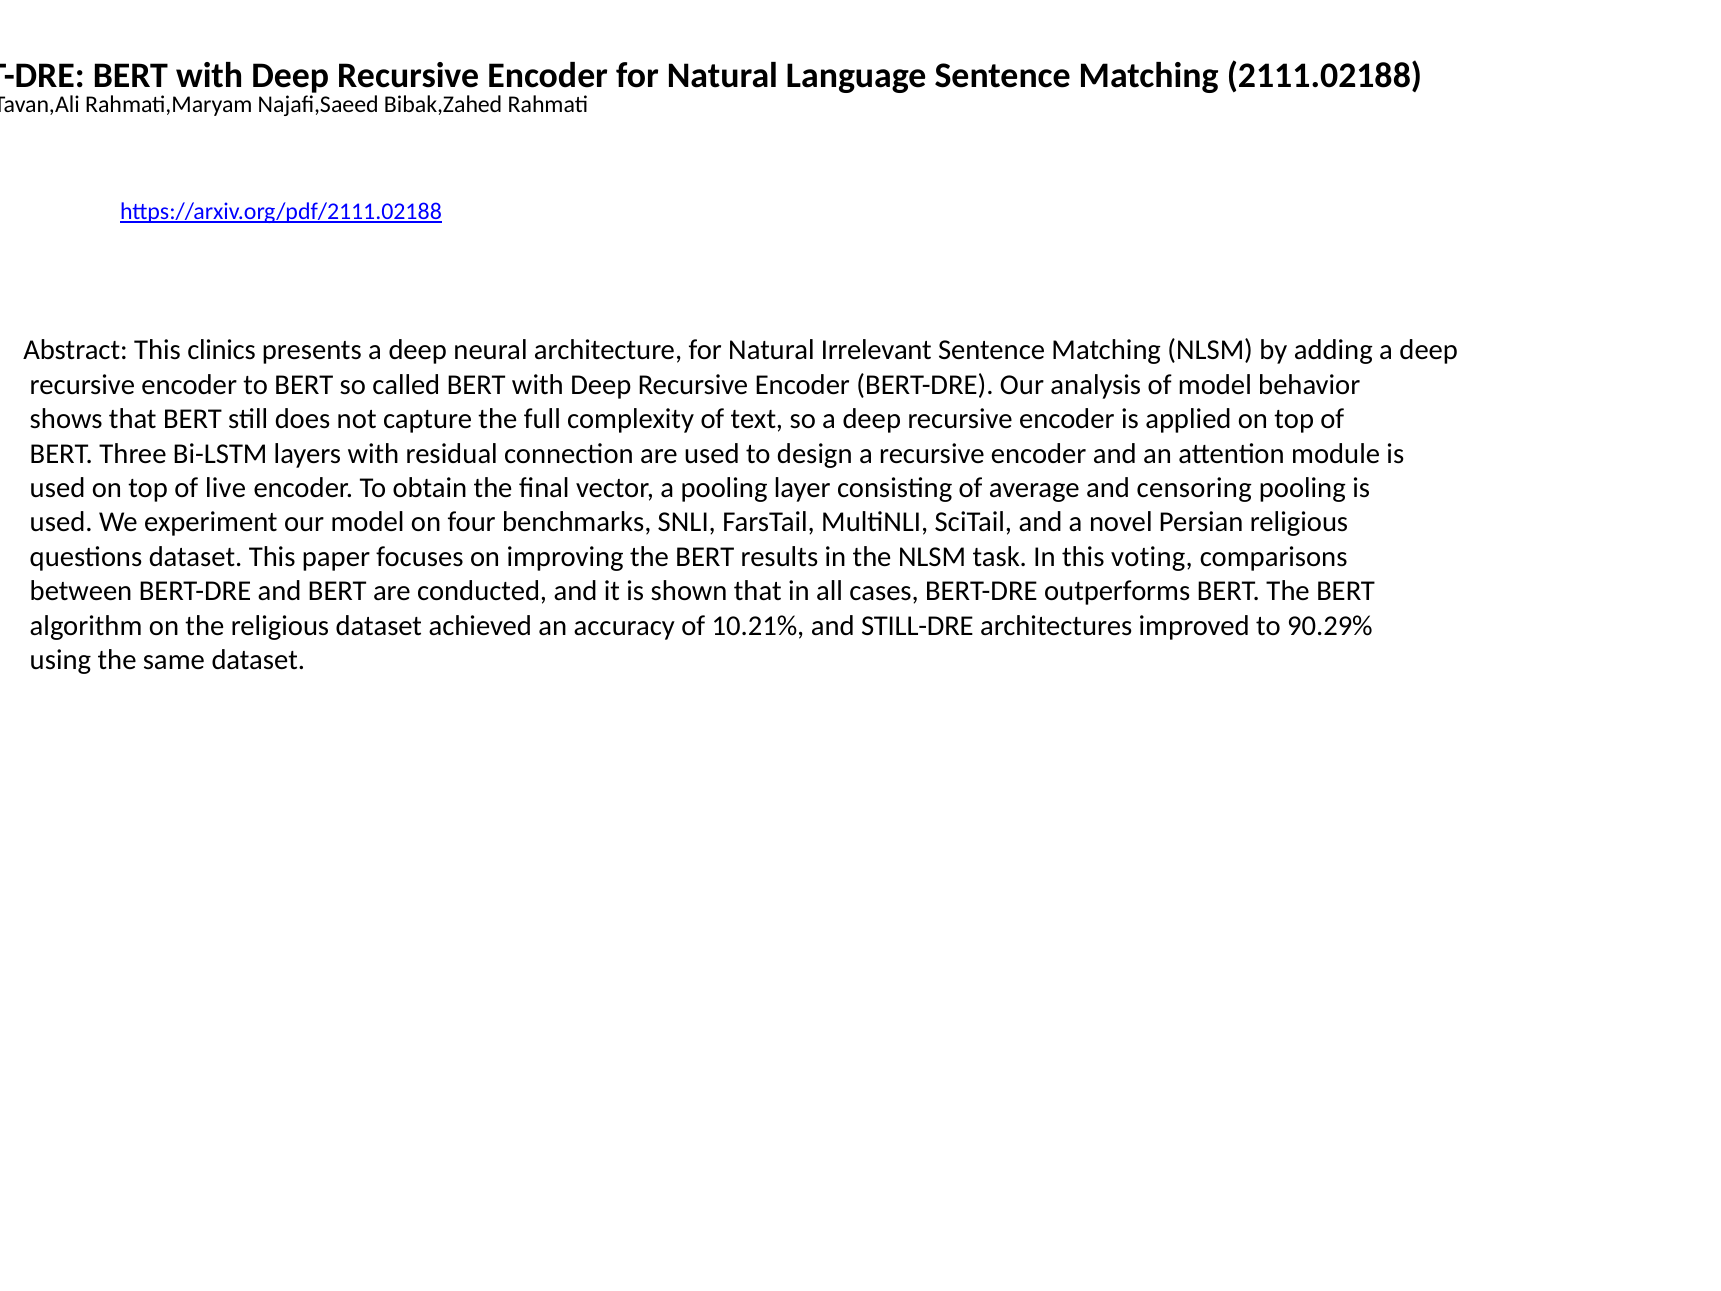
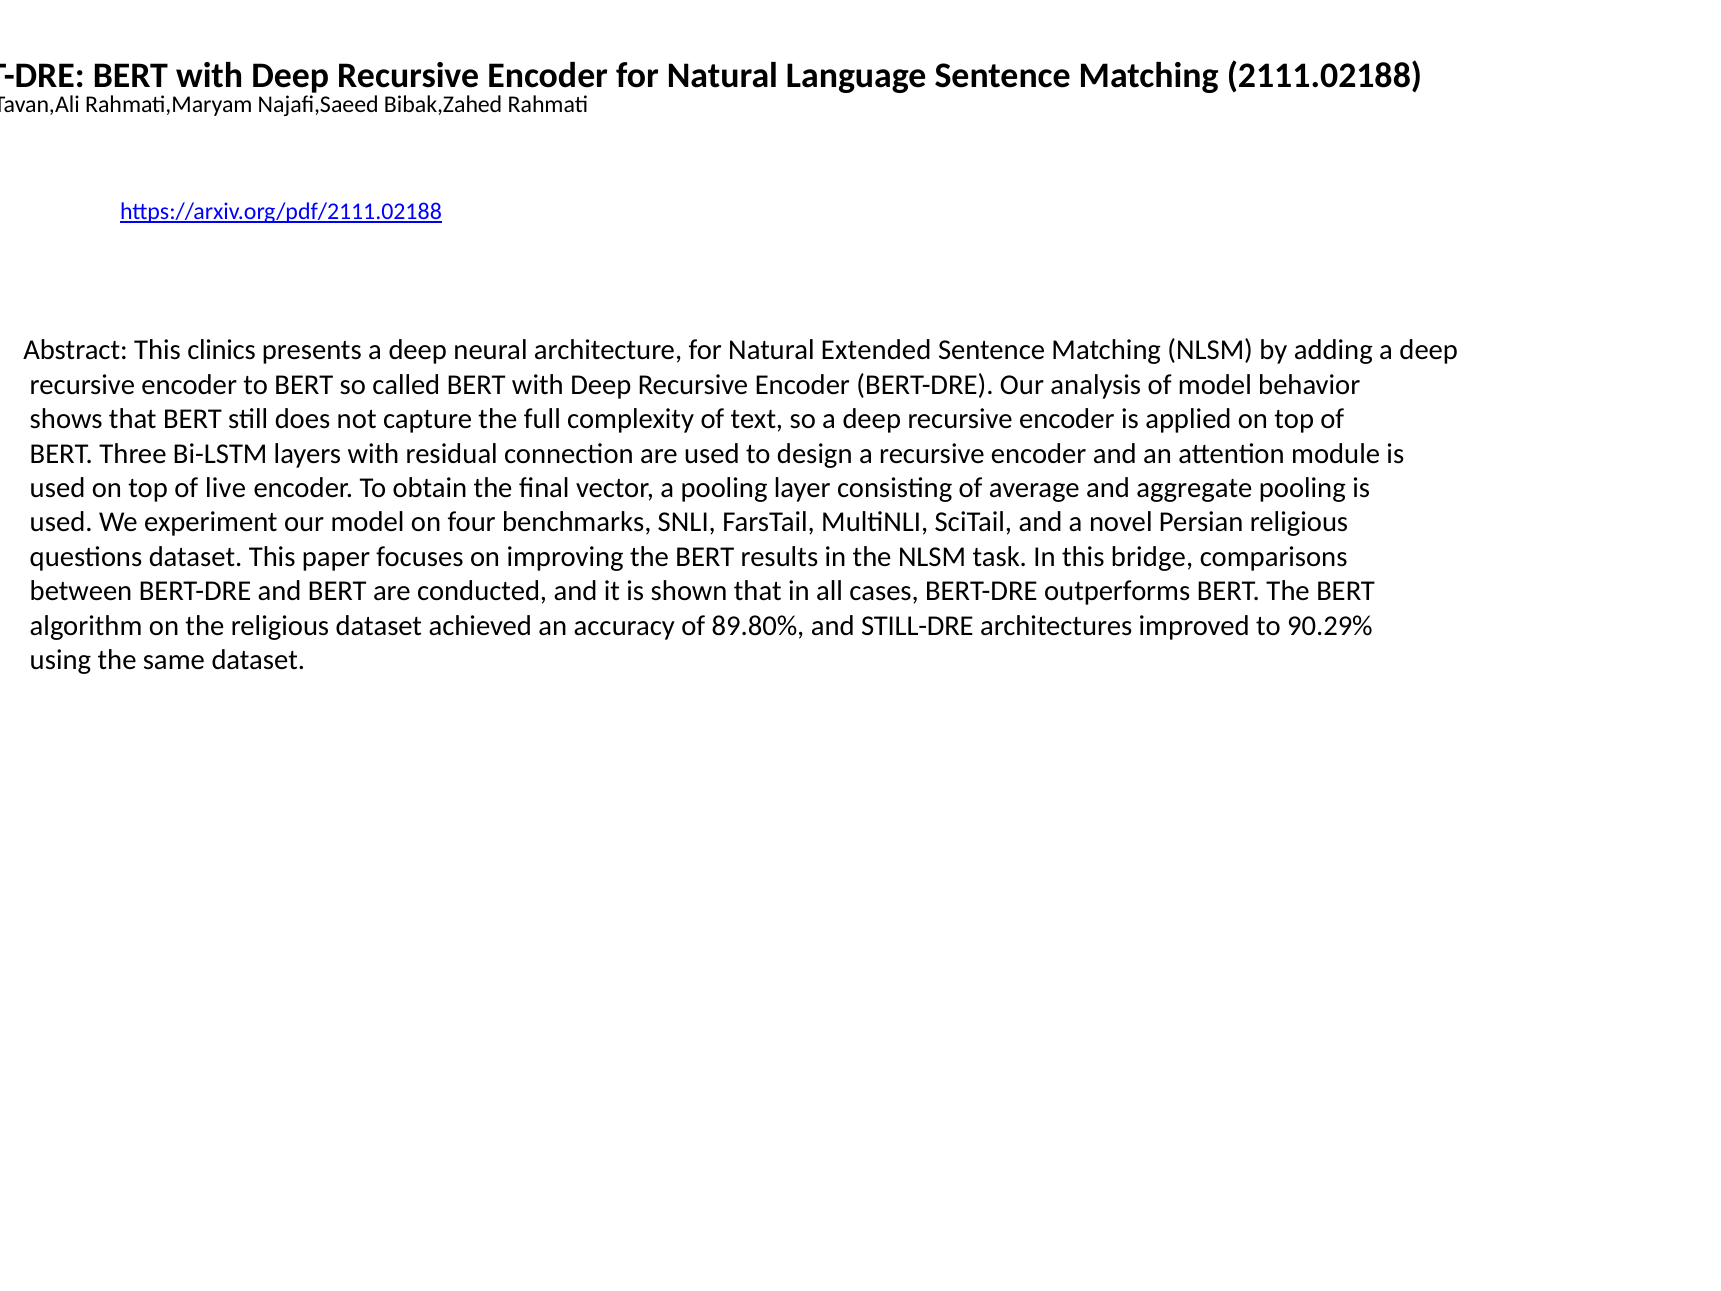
Irrelevant: Irrelevant -> Extended (876, 350)
censoring: censoring -> aggregate (1194, 488)
voting: voting -> bridge (1152, 557)
10.21%: 10.21% -> 89.80% (758, 626)
